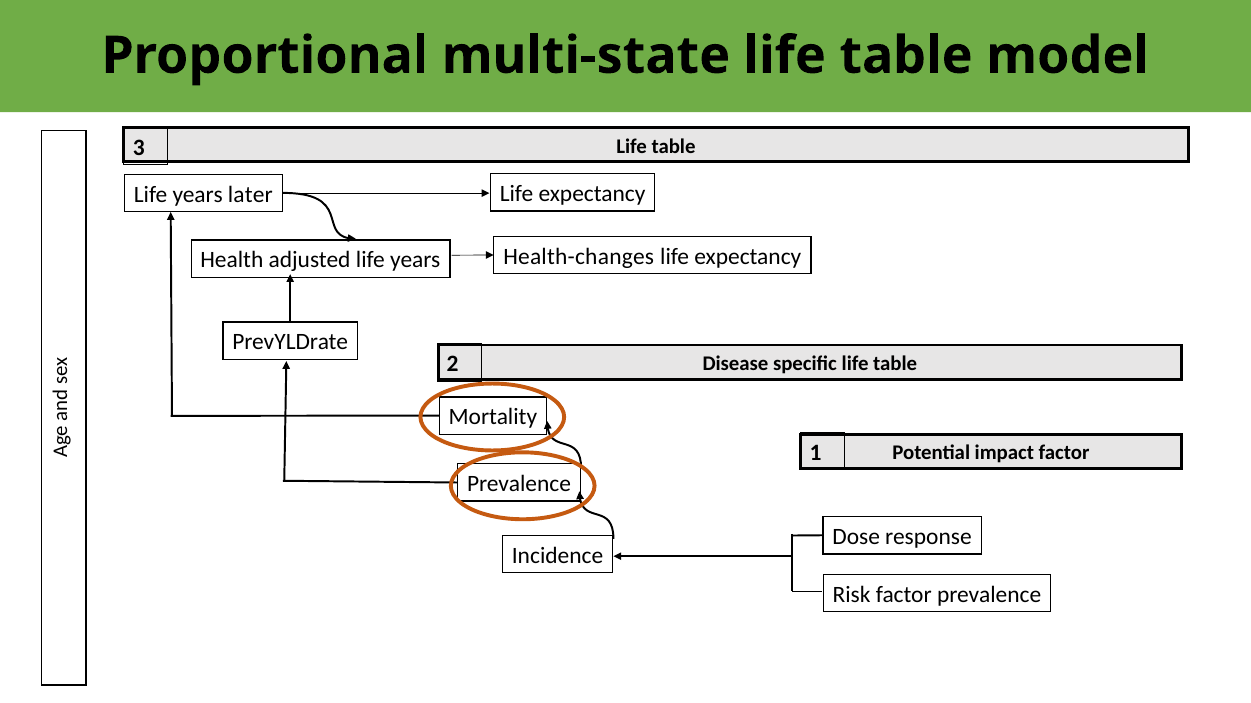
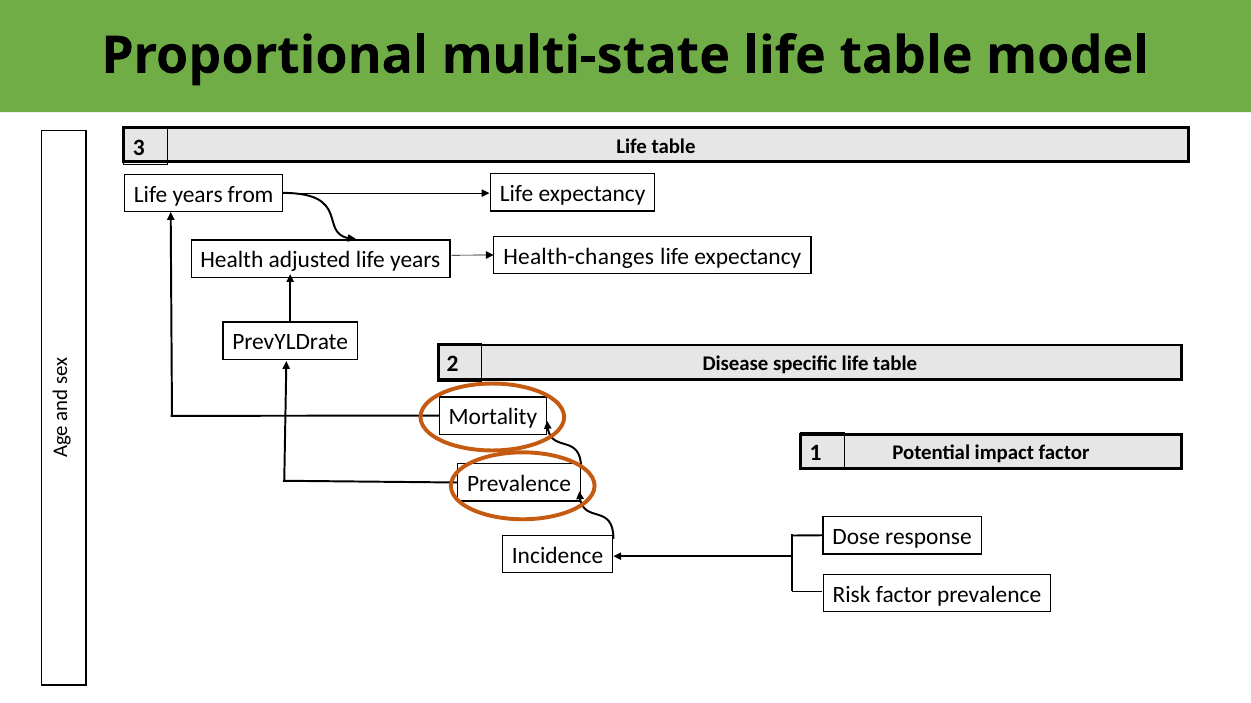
later: later -> from (251, 195)
